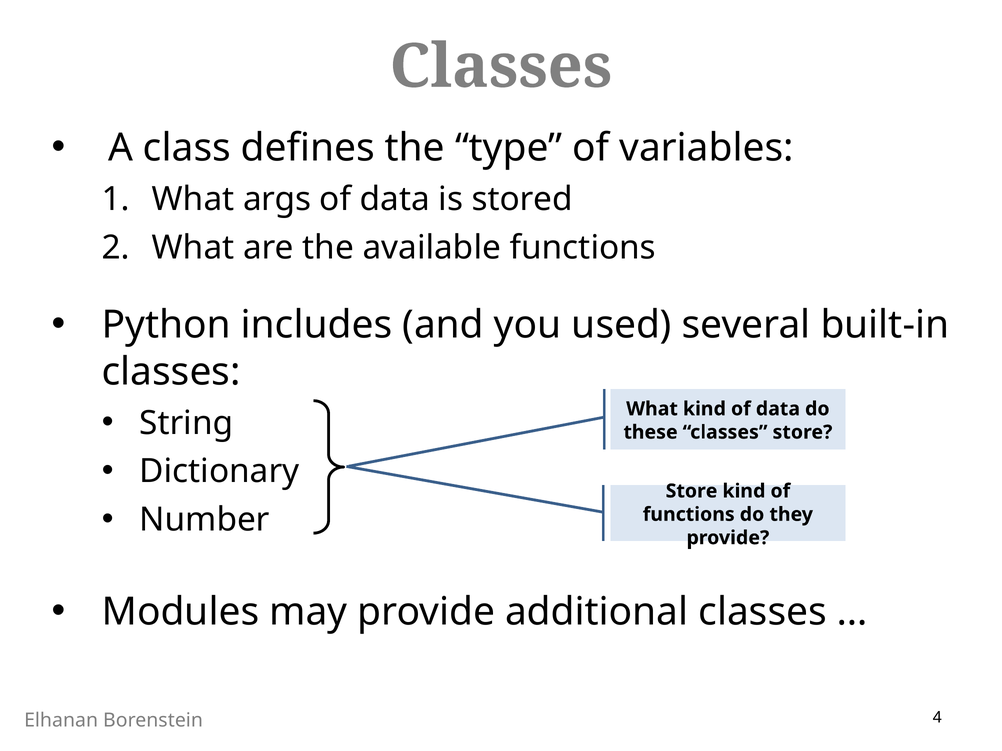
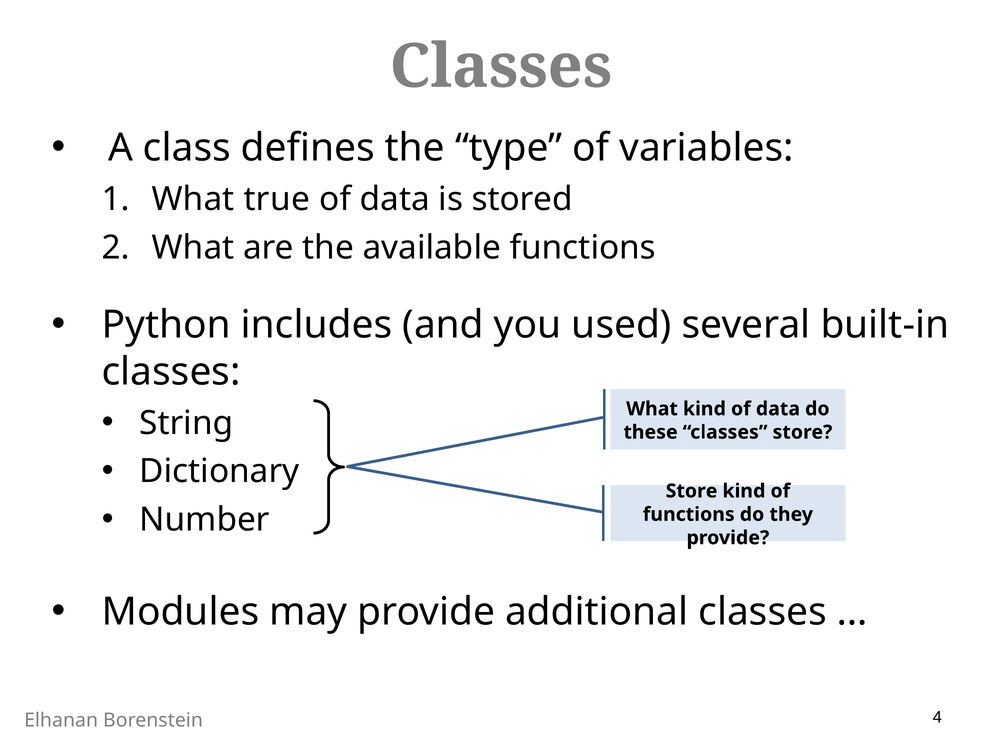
args: args -> true (277, 199)
